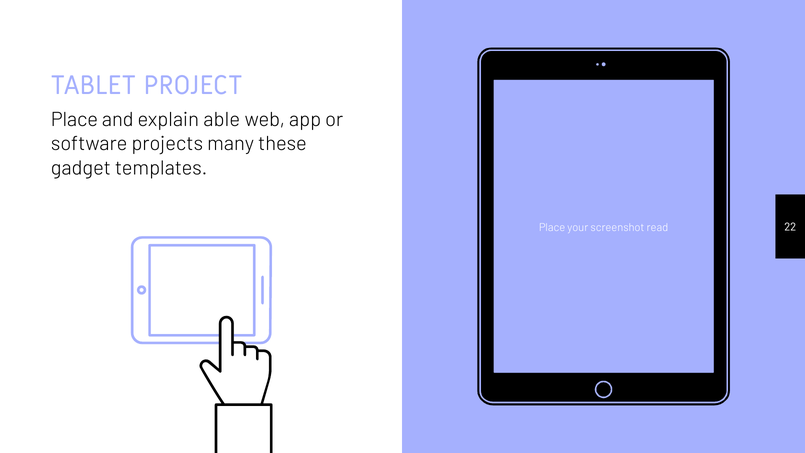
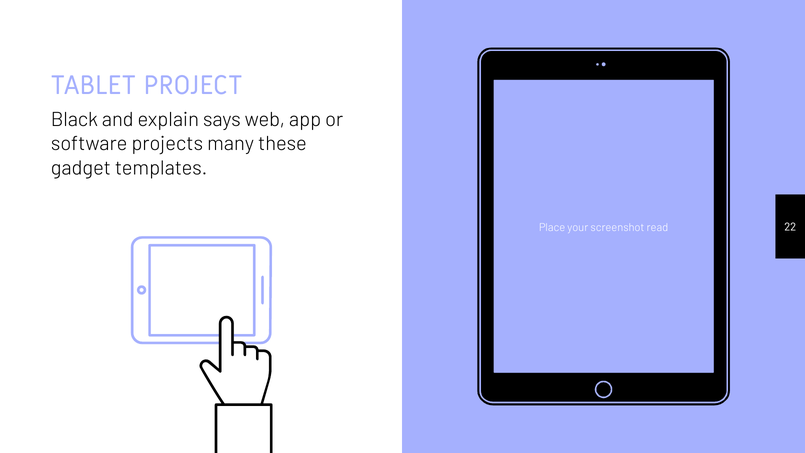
Place: Place -> Black (74, 120)
able: able -> says (222, 120)
